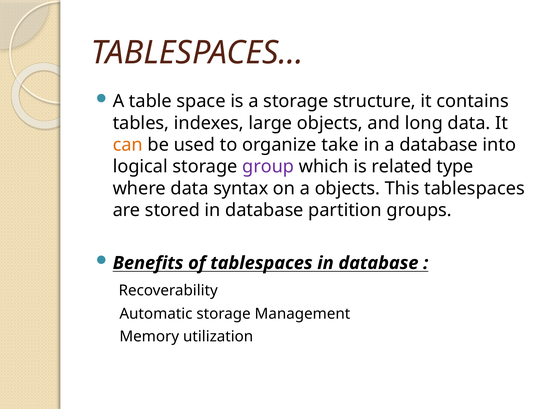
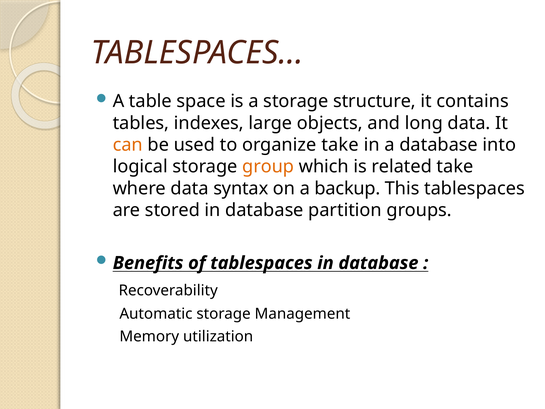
group colour: purple -> orange (268, 167)
related type: type -> take (455, 167)
a objects: objects -> backup (347, 188)
